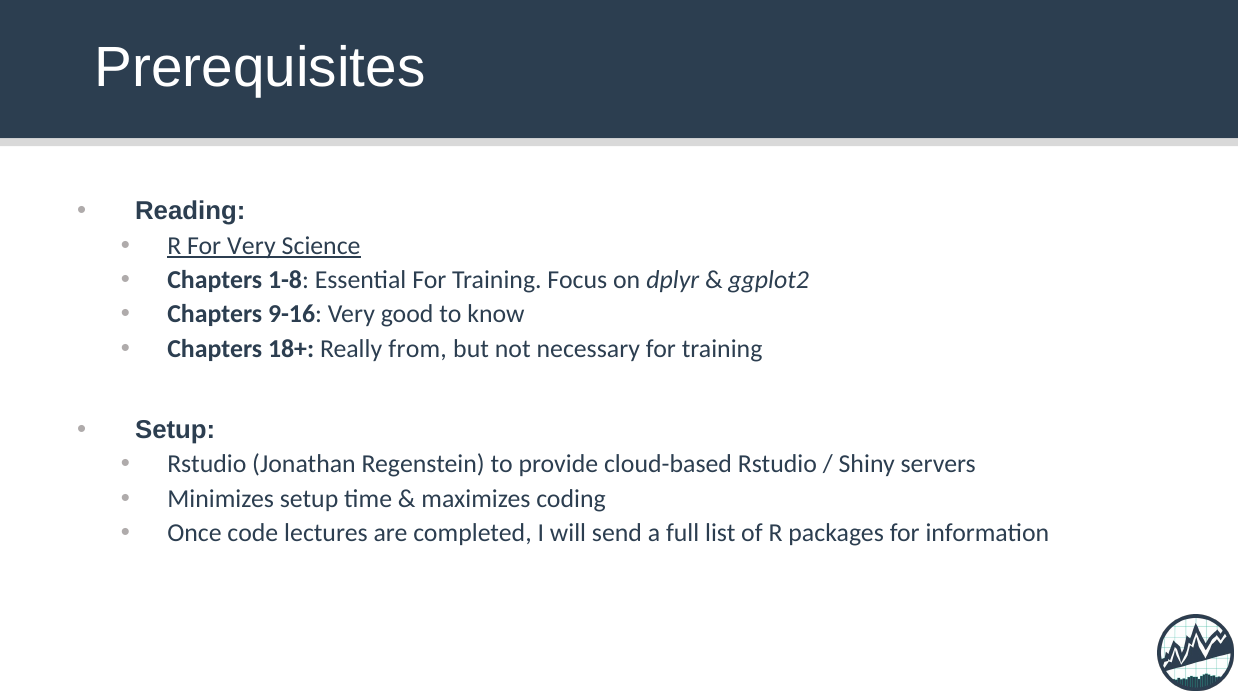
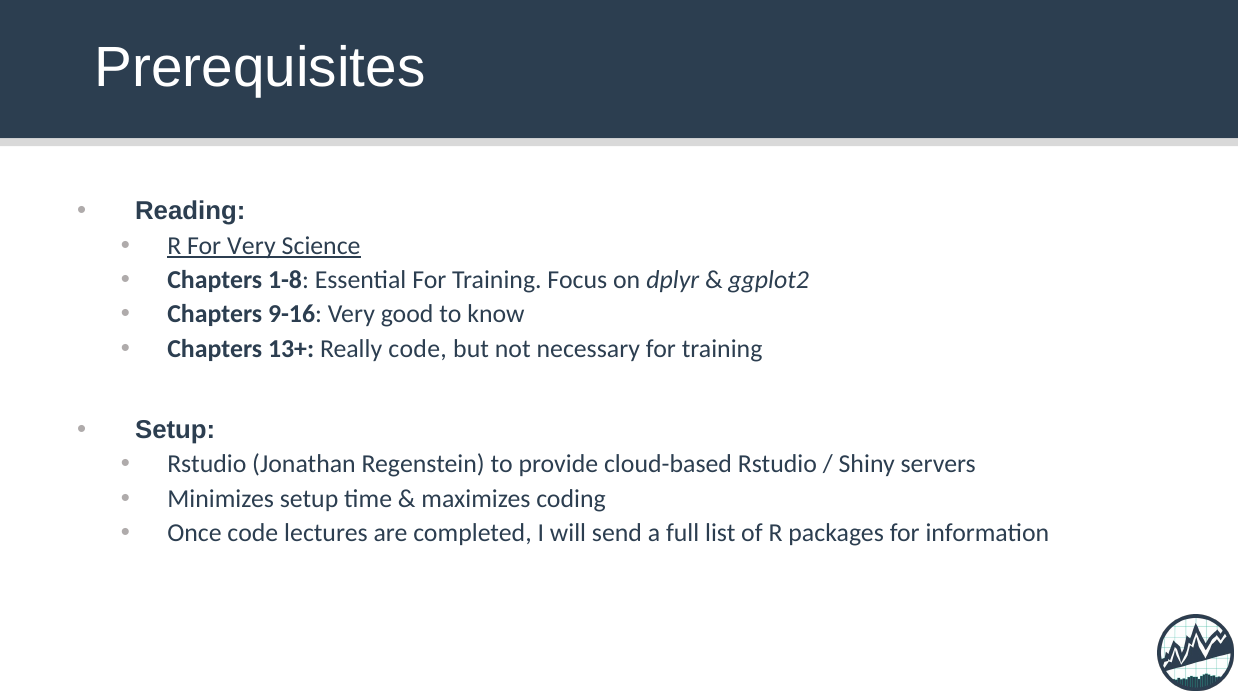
18+: 18+ -> 13+ (291, 349)
Really from: from -> code (418, 349)
